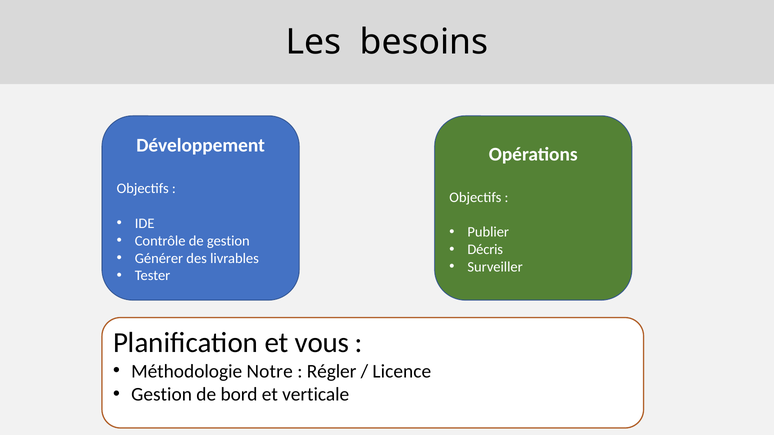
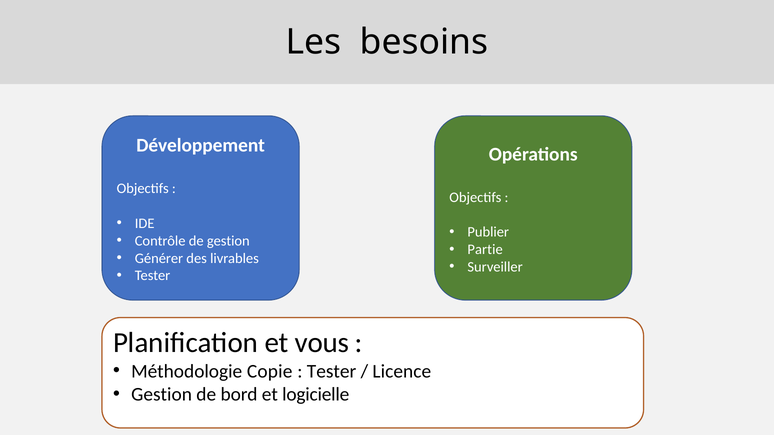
Décris: Décris -> Partie (485, 250)
Notre: Notre -> Copie (270, 372)
Régler: Régler -> Tester (332, 372)
verticale: verticale -> logicielle (316, 395)
